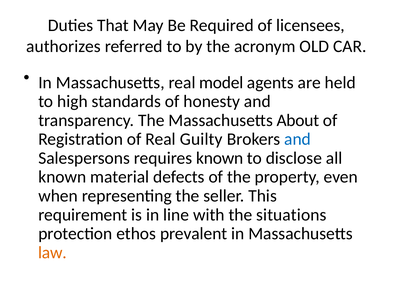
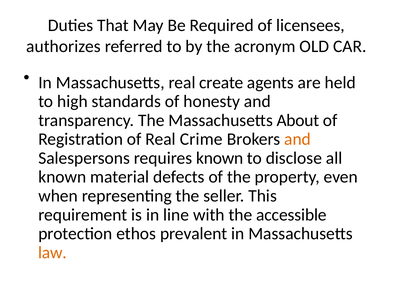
model: model -> create (221, 82)
Guilty: Guilty -> Crime (201, 139)
and colour: blue -> orange (297, 139)
situations: situations -> accessible (291, 215)
